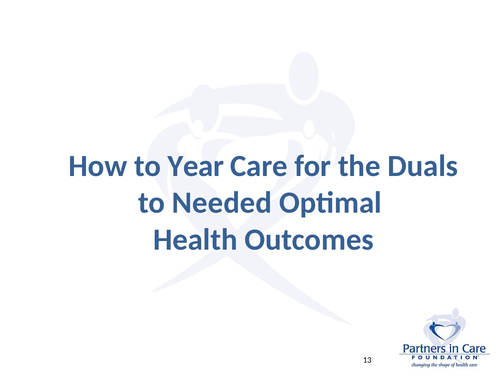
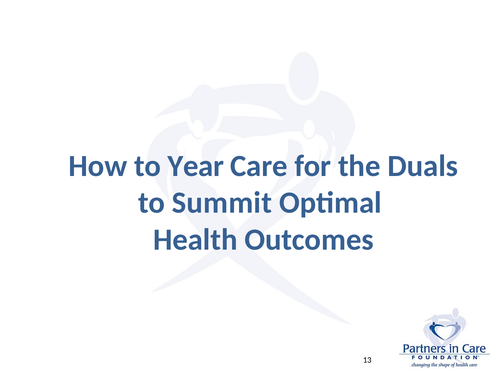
Needed: Needed -> Summit (222, 202)
